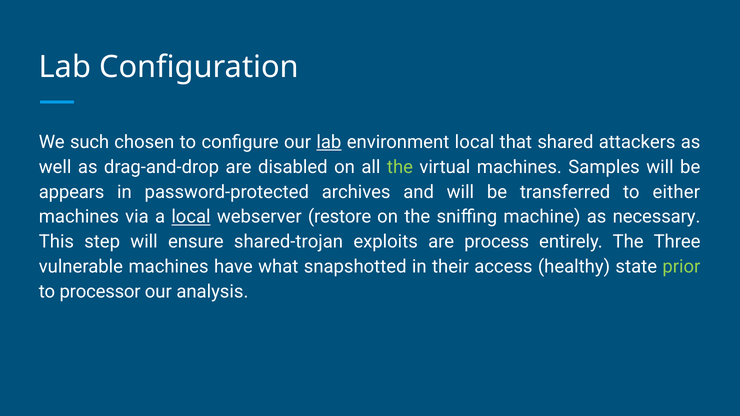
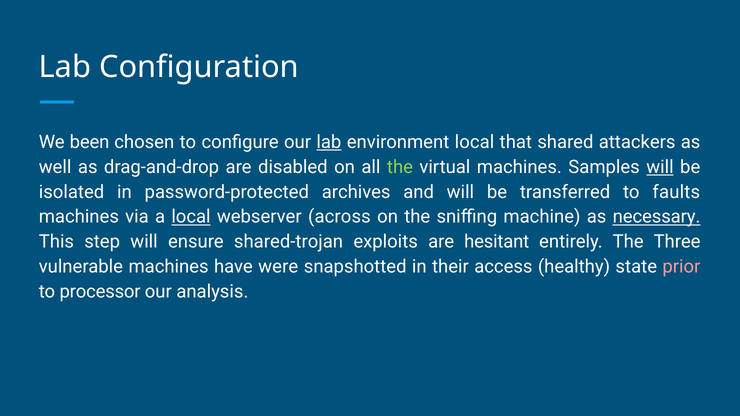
such: such -> been (90, 142)
will underline: none -> present (660, 167)
appears: appears -> isolated (72, 192)
either: either -> faults (676, 192)
restore: restore -> across (339, 217)
necessary underline: none -> present (657, 217)
process: process -> hesitant (497, 242)
what: what -> were (278, 267)
prior colour: light green -> pink (681, 267)
